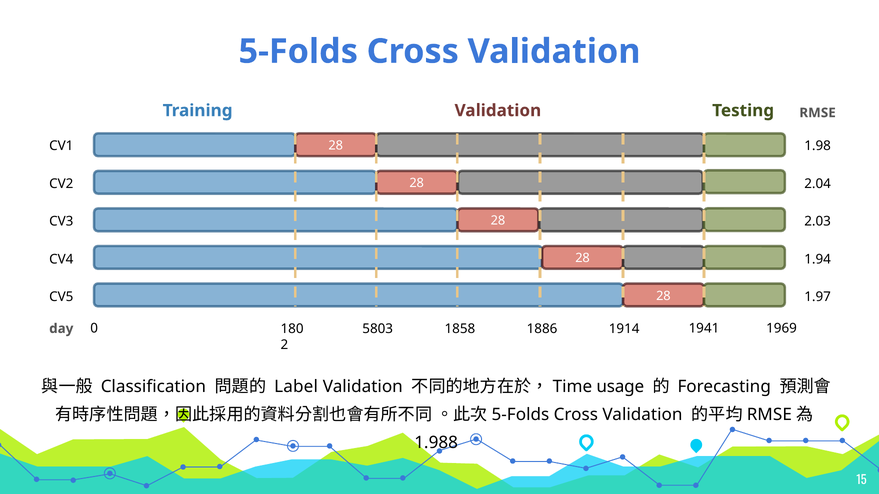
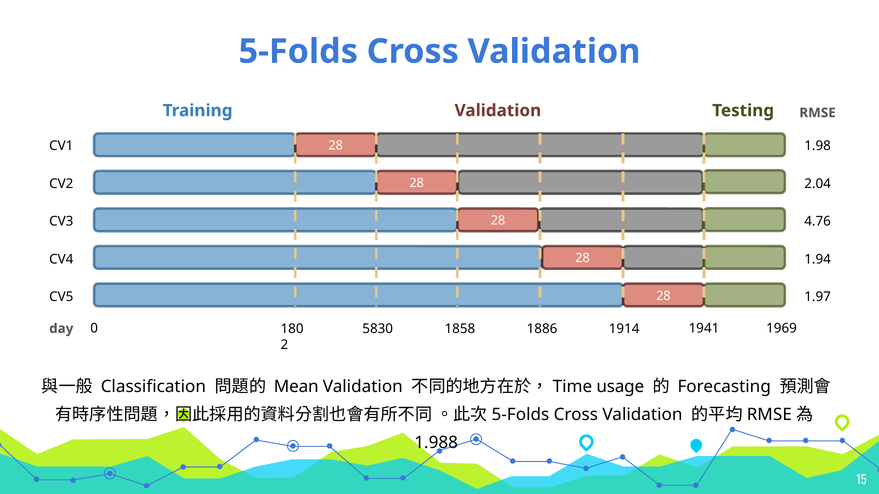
2.03: 2.03 -> 4.76 (818, 221)
5803: 5803 -> 5830 (378, 329)
Label: Label -> Mean (296, 387)
